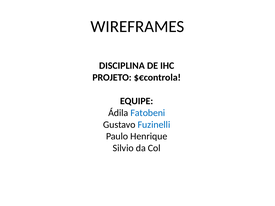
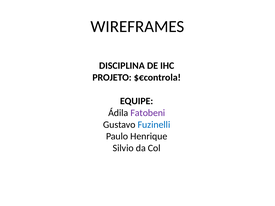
Fatobeni colour: blue -> purple (148, 113)
